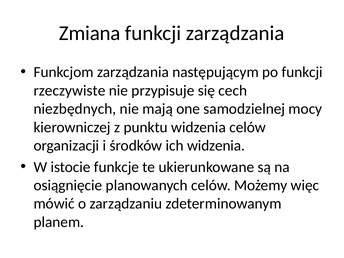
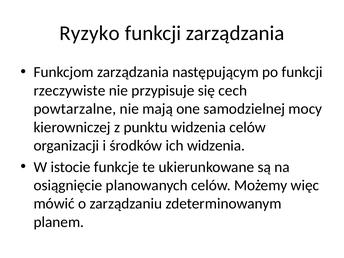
Zmiana: Zmiana -> Ryzyko (90, 33)
niezbędnych: niezbędnych -> powtarzalne (75, 109)
